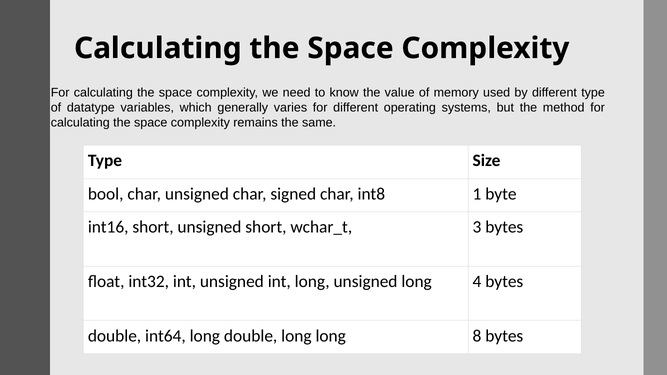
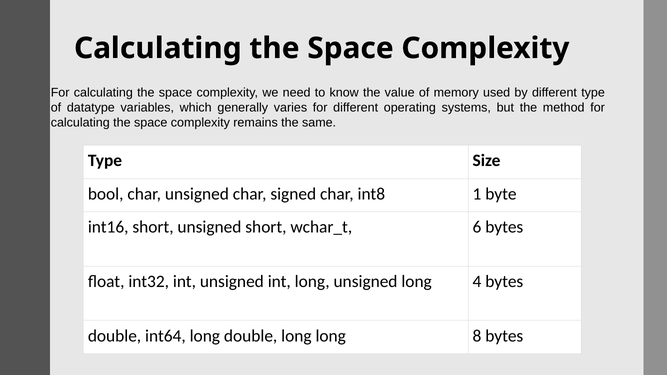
3: 3 -> 6 (477, 227)
